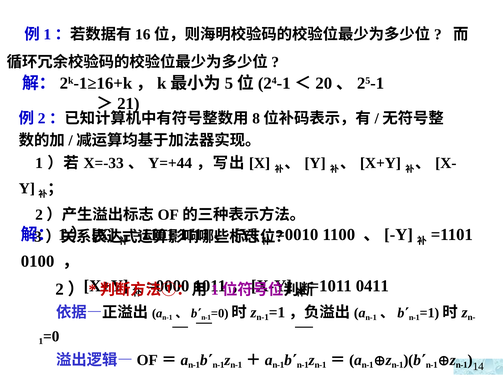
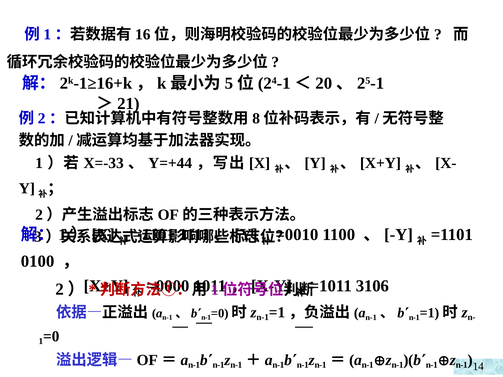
0411: 0411 -> 3106 (372, 286)
